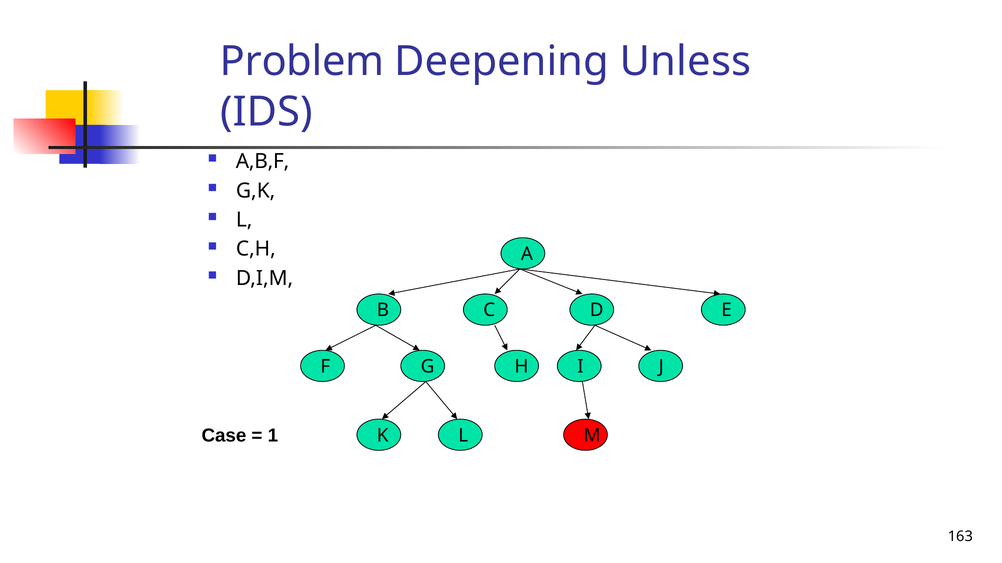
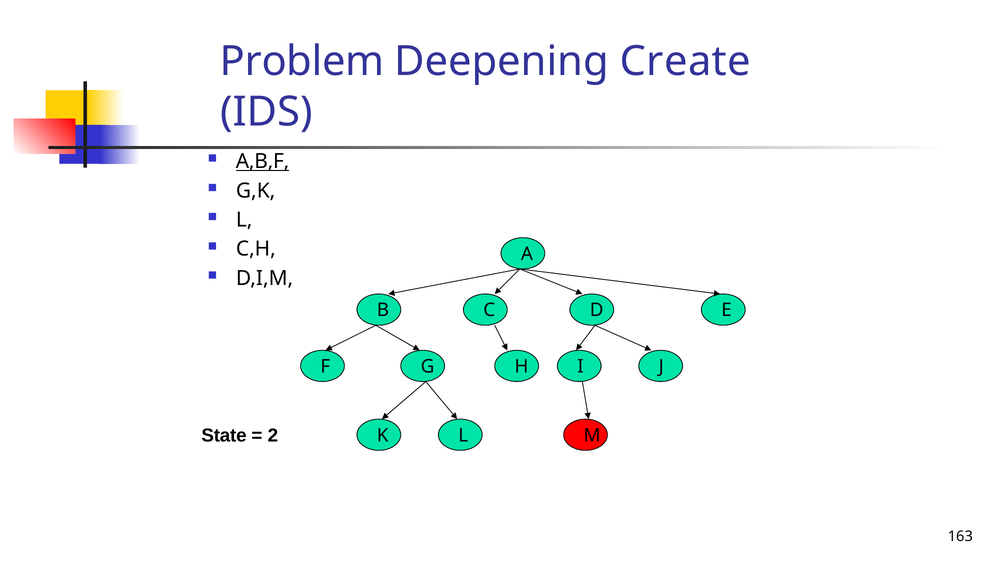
Unless: Unless -> Create (685, 62)
A,B,F underline: none -> present (263, 162)
Case: Case -> State (224, 436)
1: 1 -> 2 (273, 436)
